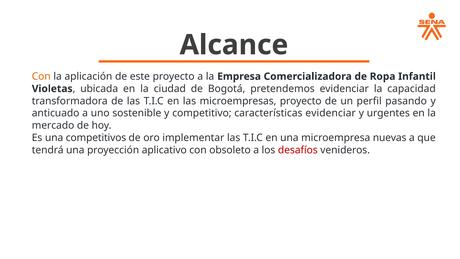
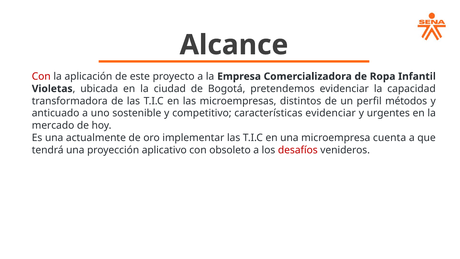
Con colour: orange -> red (41, 76)
microempresas proyecto: proyecto -> distintos (301, 101)
pasando: pasando -> métodos (406, 101)
competitivos: competitivos -> actualmente (96, 138)
nuevas: nuevas -> cuenta (390, 138)
